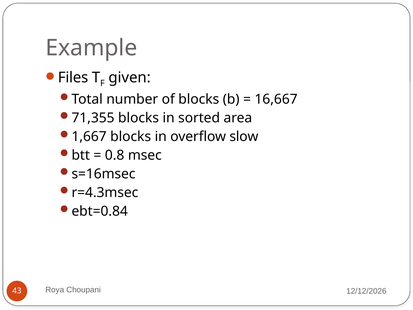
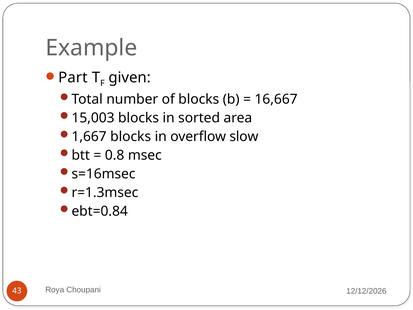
Files: Files -> Part (73, 77)
71,355: 71,355 -> 15,003 (93, 118)
r=4.3msec: r=4.3msec -> r=1.3msec (105, 192)
